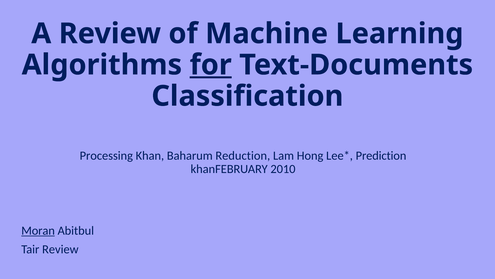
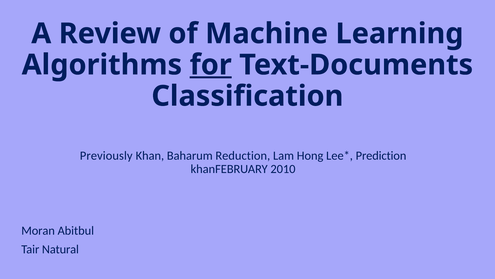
Processing: Processing -> Previously (106, 155)
Moran underline: present -> none (38, 230)
Tair Review: Review -> Natural (60, 249)
